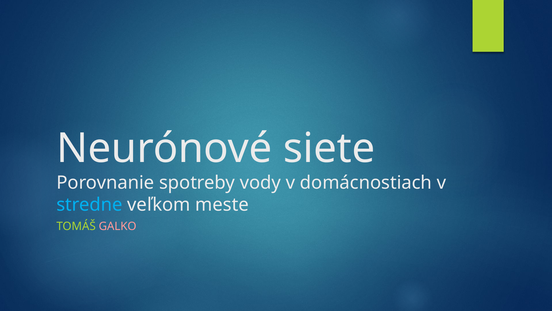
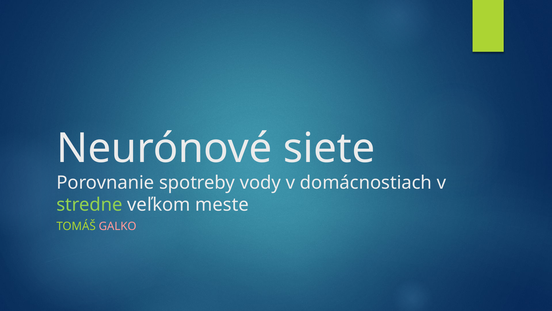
stredne colour: light blue -> light green (90, 204)
